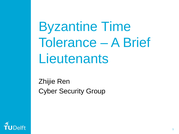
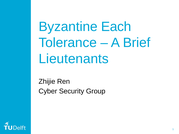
Time: Time -> Each (116, 27)
